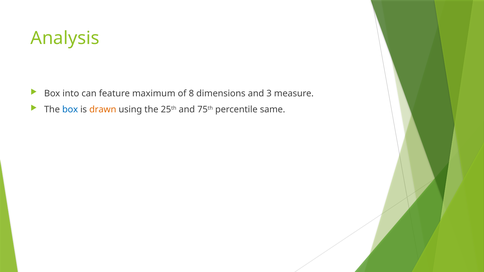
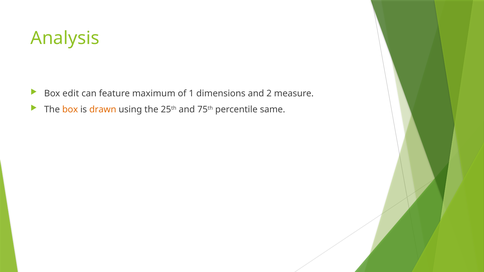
into: into -> edit (71, 94)
8: 8 -> 1 (191, 94)
3: 3 -> 2 (269, 94)
box colour: blue -> orange (70, 110)
